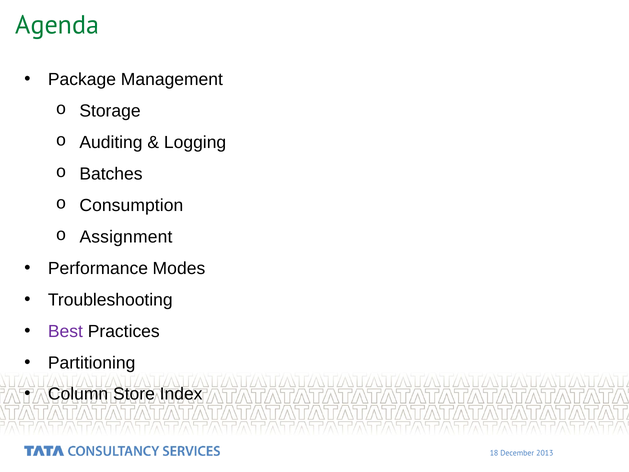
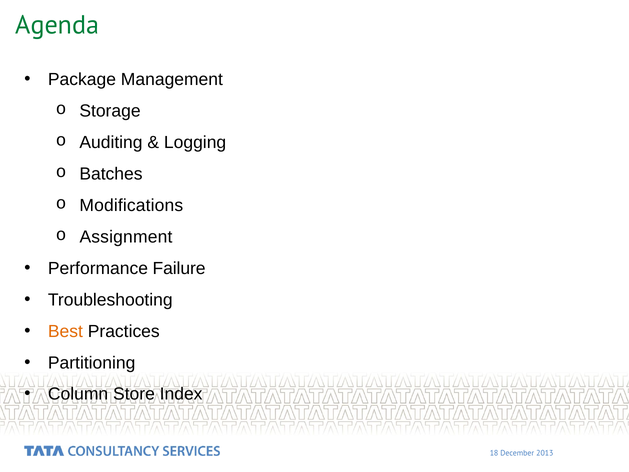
Consumption: Consumption -> Modifications (131, 205)
Modes: Modes -> Failure (179, 268)
Best colour: purple -> orange (65, 331)
